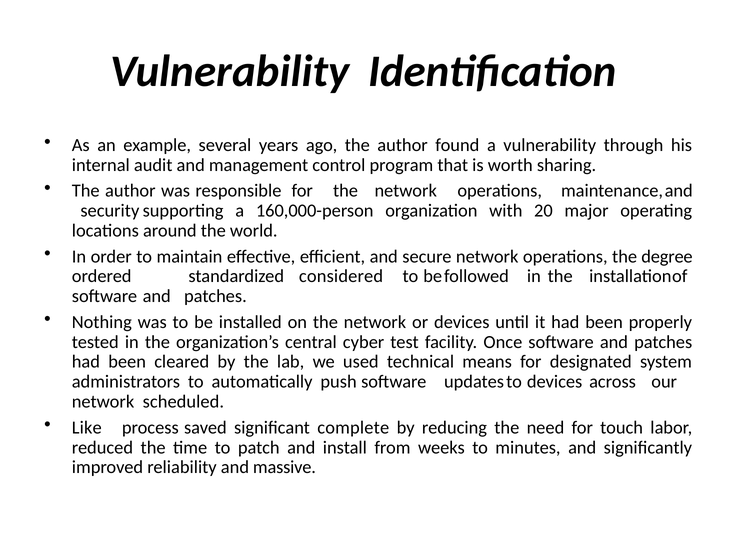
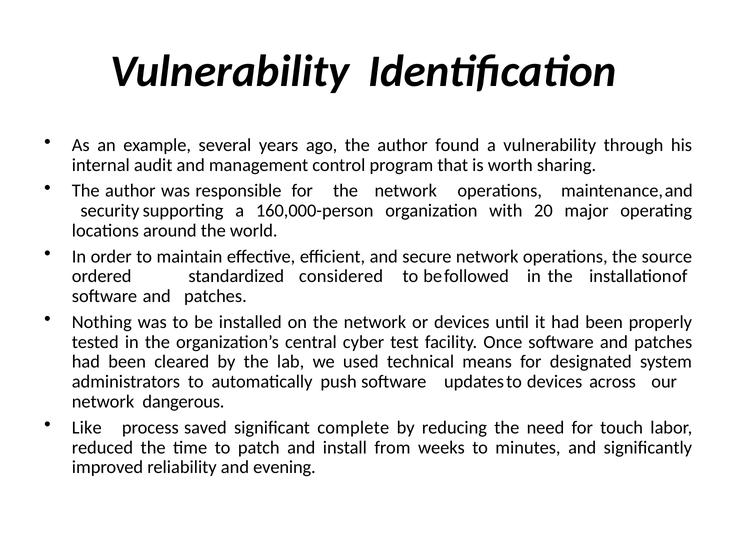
degree: degree -> source (667, 256)
scheduled: scheduled -> dangerous (183, 402)
massive: massive -> evening (284, 467)
